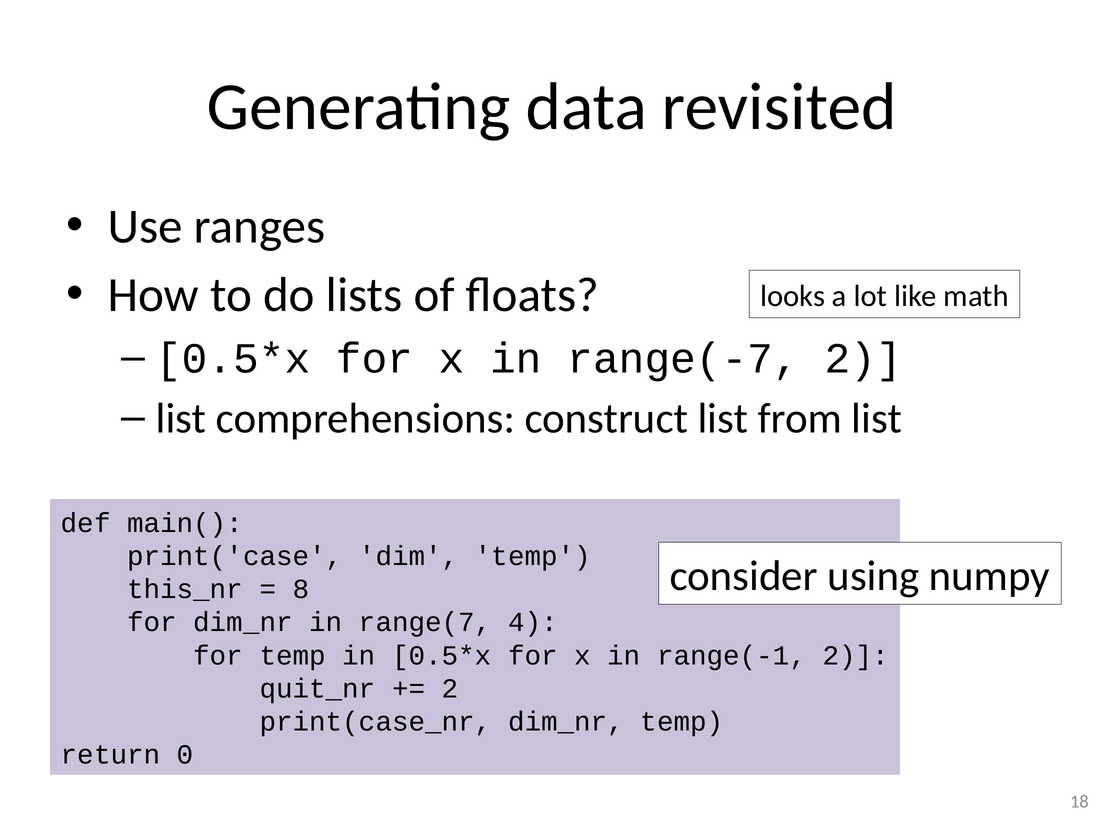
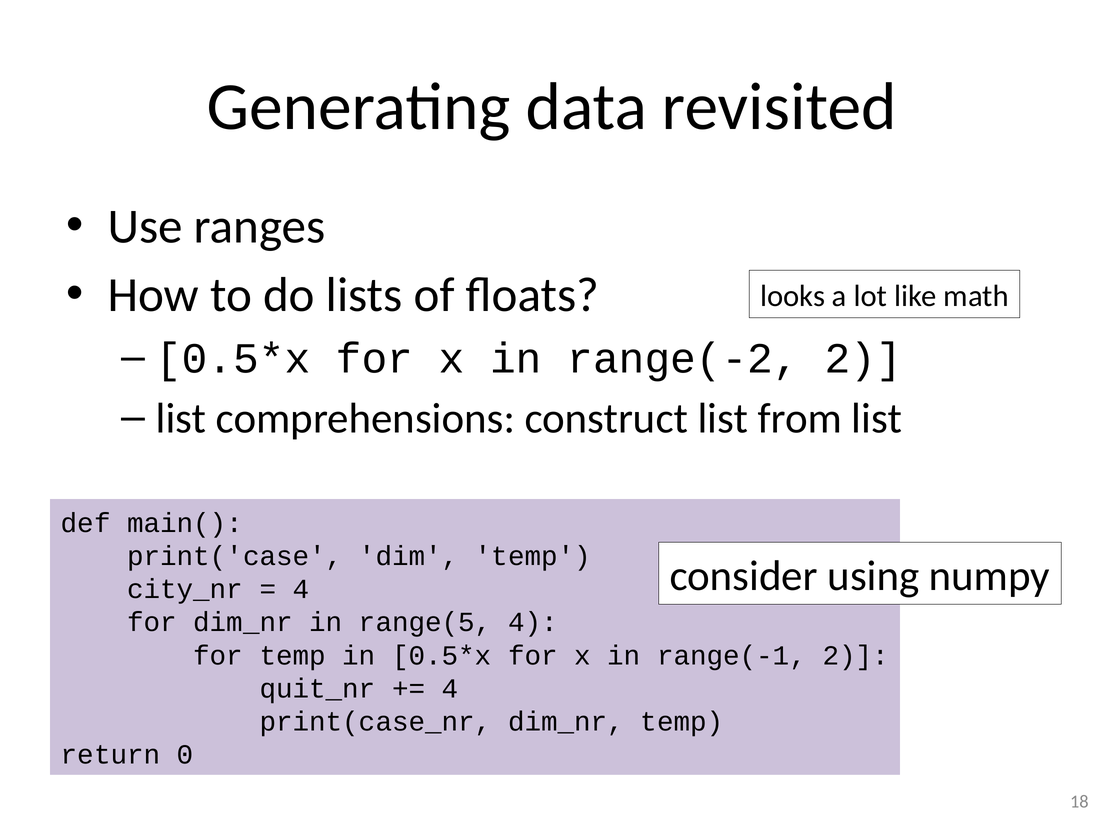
range(-7: range(-7 -> range(-2 (683, 358)
this_nr: this_nr -> city_nr (185, 589)
8: 8 -> 4 (301, 589)
range(7: range(7 -> range(5 (425, 622)
2: 2 -> 4 (450, 689)
